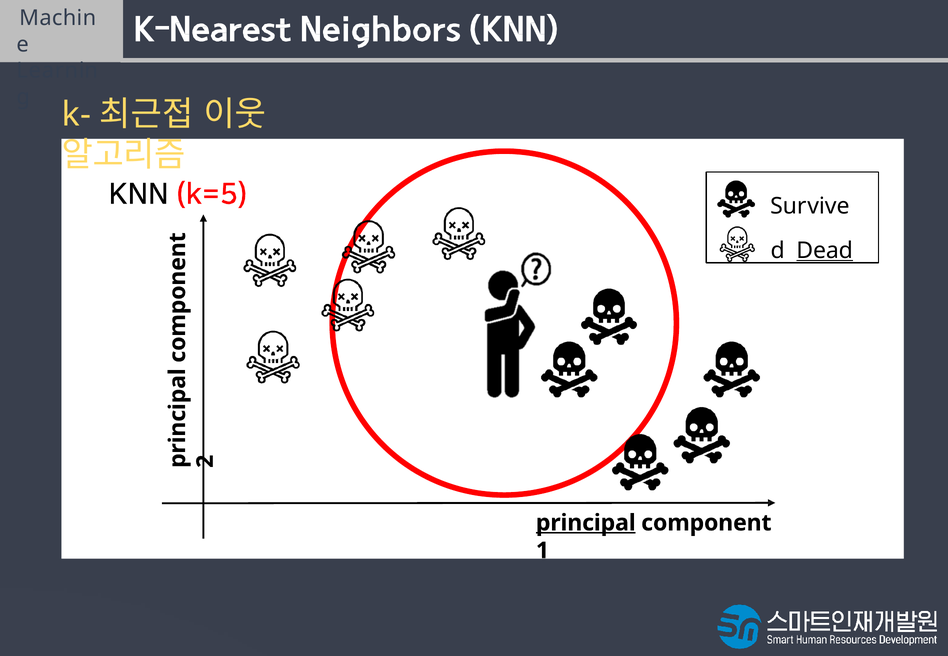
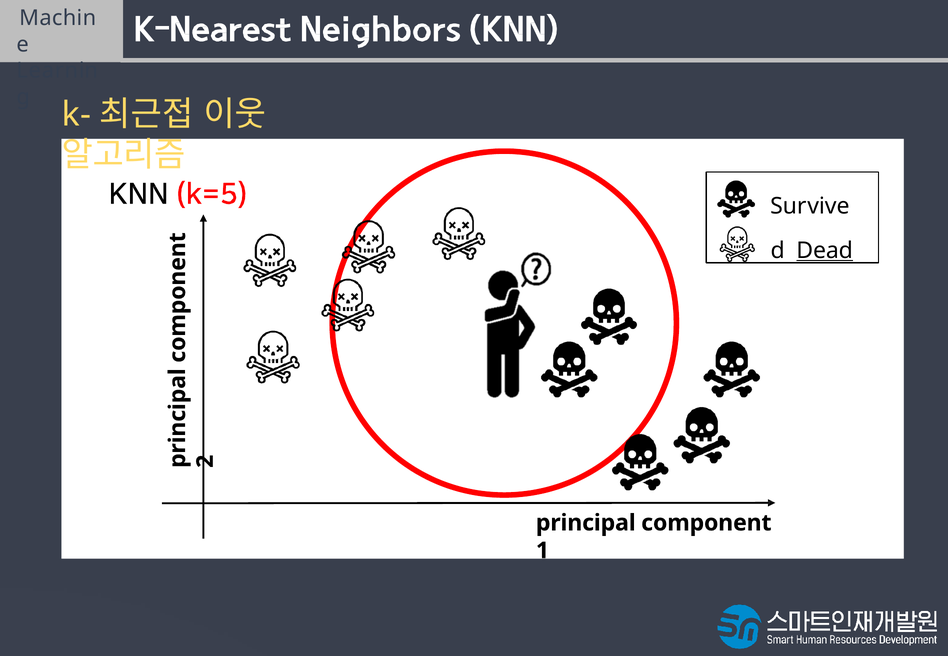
principal underline: present -> none (586, 523)
